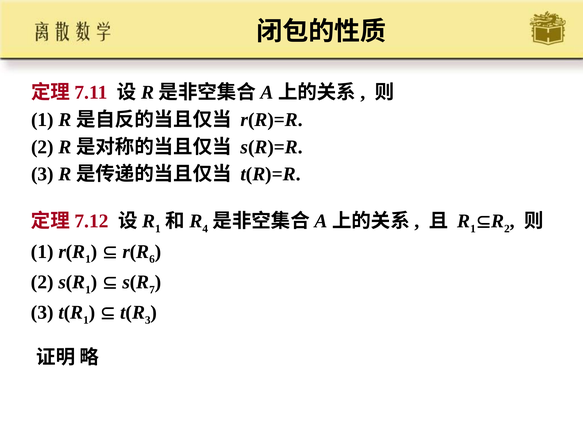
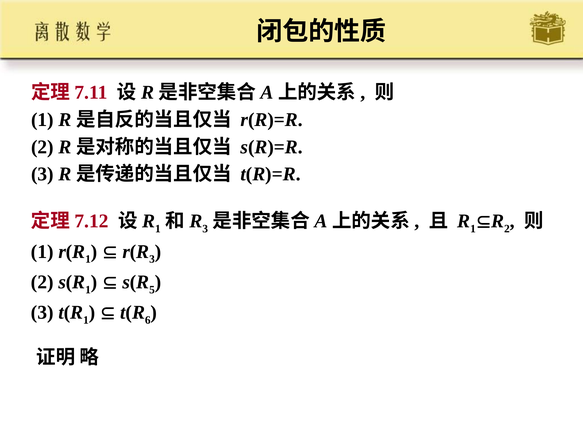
4: 4 -> 3 (205, 228)
6: 6 -> 3 (152, 259)
7: 7 -> 5 (152, 289)
3: 3 -> 6 (148, 320)
